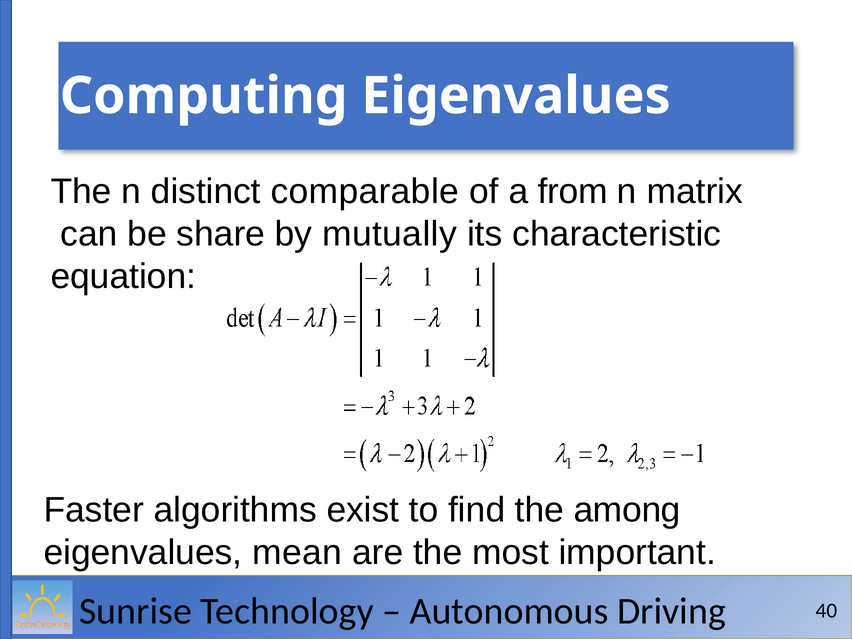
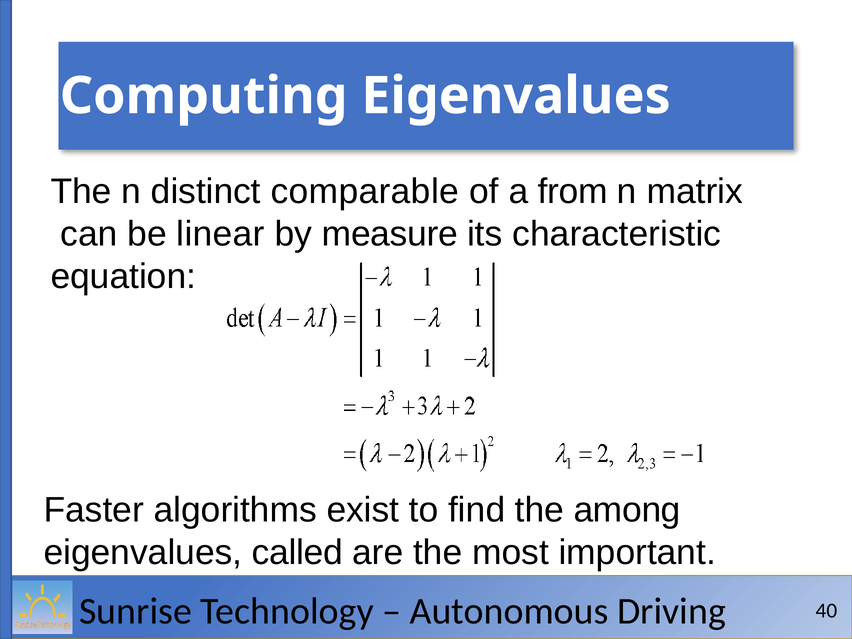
share: share -> linear (221, 234)
mutually: mutually -> measure (390, 234)
mean: mean -> called (297, 553)
